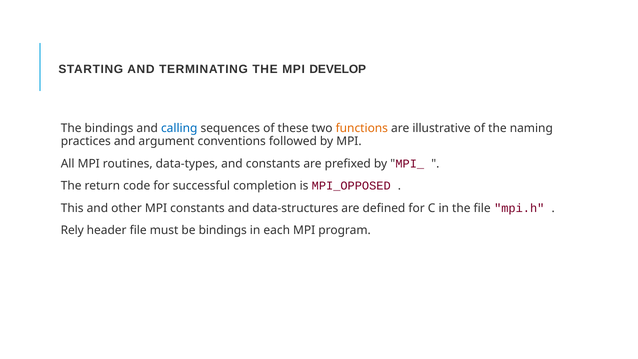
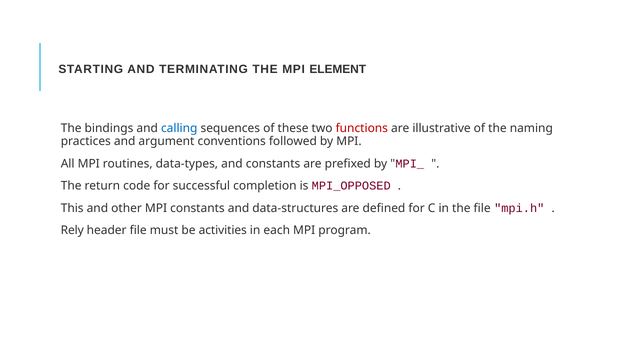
DEVELOP: DEVELOP -> ELEMENT (338, 69)
functions colour: orange -> red (362, 128)
be bindings: bindings -> activities (223, 230)
